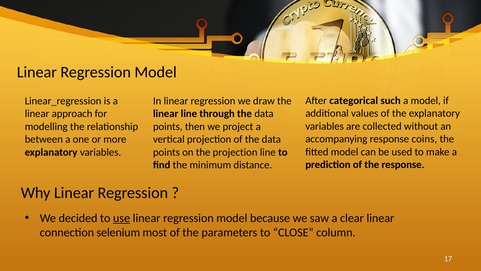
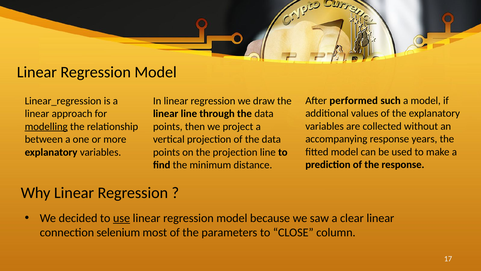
categorical: categorical -> performed (354, 100)
modelling underline: none -> present (46, 126)
coins: coins -> years (424, 139)
